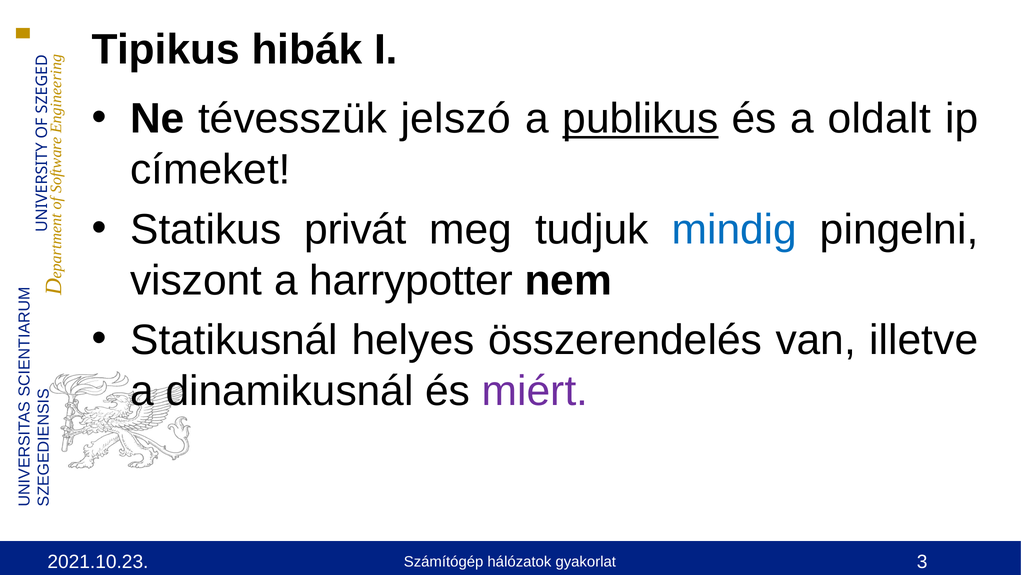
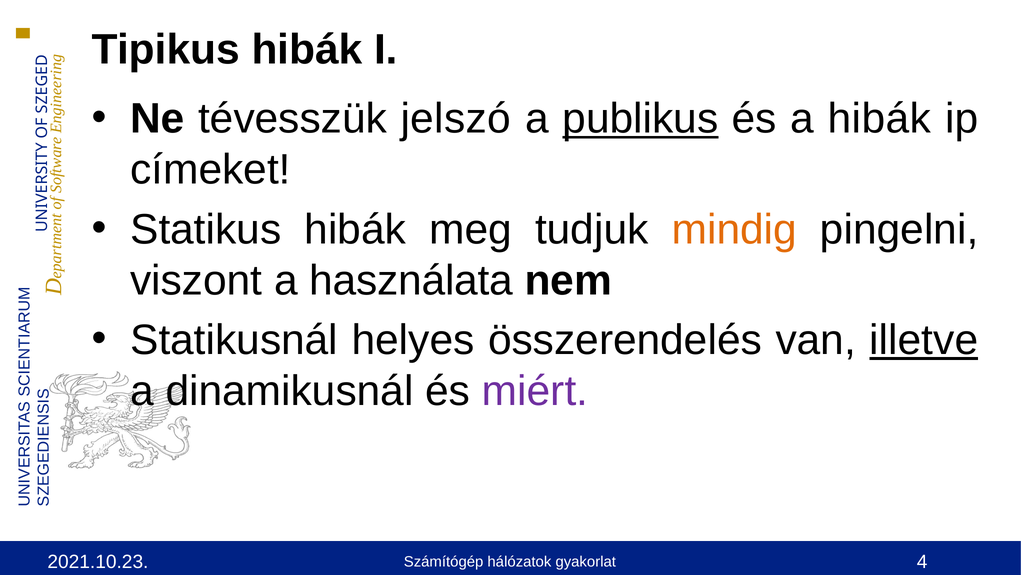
a oldalt: oldalt -> hibák (879, 119)
Statikus privát: privát -> hibák (355, 229)
mindig colour: blue -> orange (734, 229)
harrypotter: harrypotter -> használata (411, 280)
illetve underline: none -> present (924, 340)
3: 3 -> 4 (922, 561)
